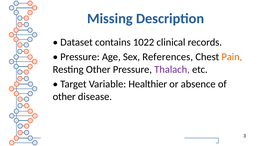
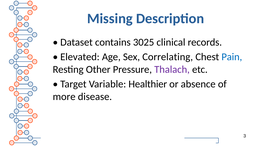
1022: 1022 -> 3025 (144, 42)
Pressure: Pressure -> Elevated (80, 57)
References: References -> Correlating (168, 57)
Pain colour: orange -> blue (232, 57)
other: other -> more (64, 97)
